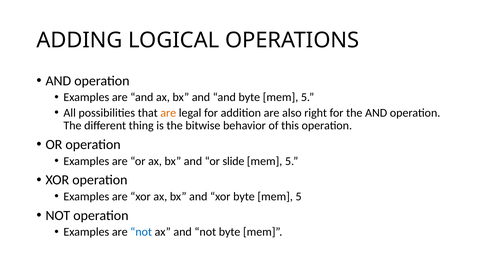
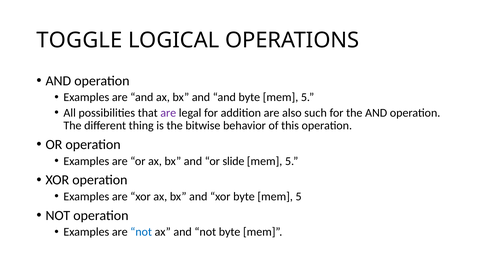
ADDING: ADDING -> TOGGLE (79, 40)
are colour: orange -> purple (168, 113)
right: right -> such (316, 113)
